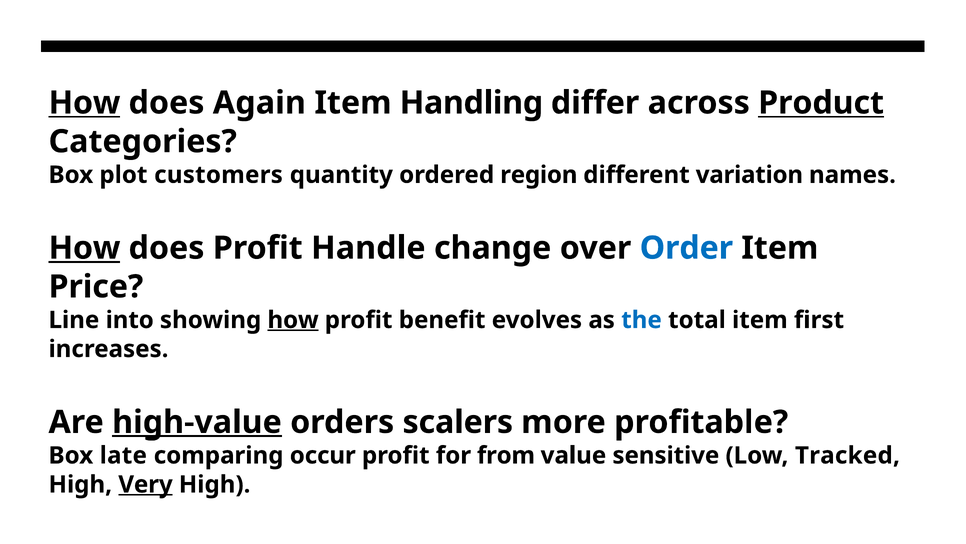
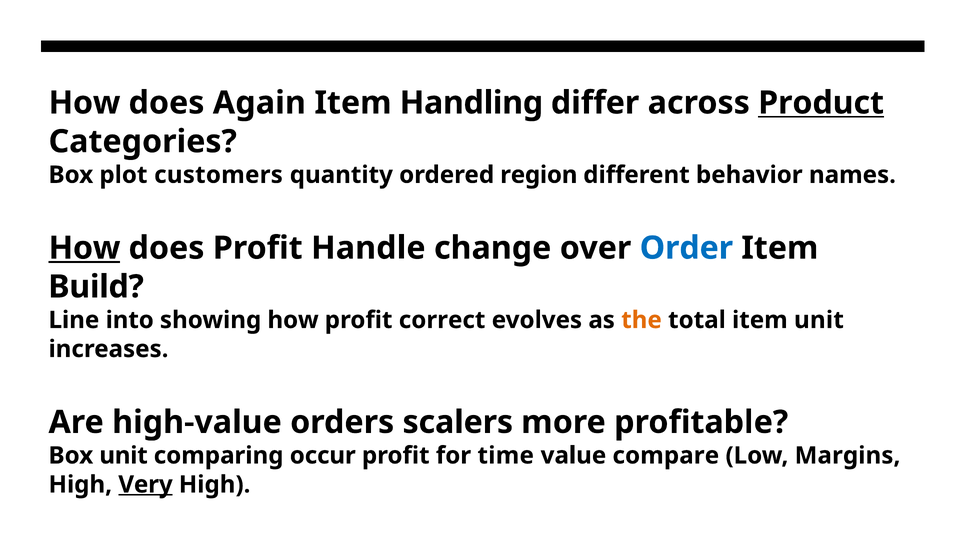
How underline: present -> none (84, 103)
variation: variation -> behavior (749, 175)
Price: Price -> Build (96, 286)
how underline: present -> none (293, 320)
benefit: benefit -> correct (442, 320)
the colour: blue -> orange (642, 320)
item first: first -> unit (819, 320)
high-value underline: present -> none (197, 422)
Box late: late -> unit (124, 455)
from: from -> time (506, 455)
sensitive: sensitive -> compare (666, 455)
Tracked: Tracked -> Margins (848, 455)
